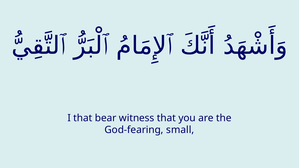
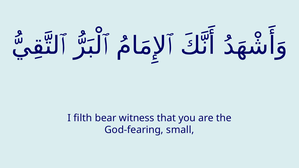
I that: that -> filth (83, 118)
